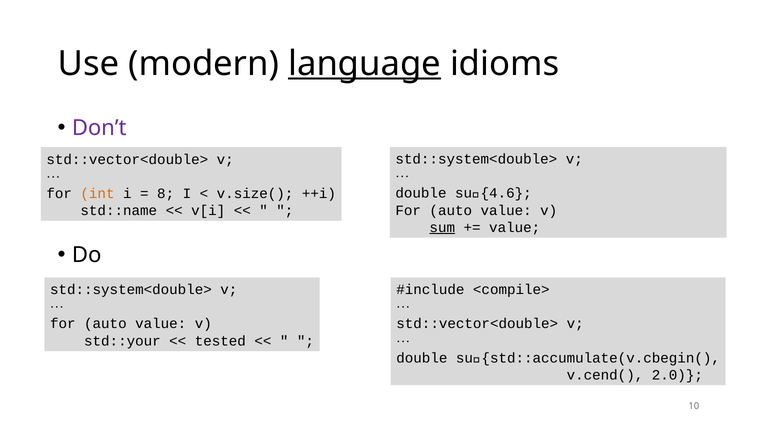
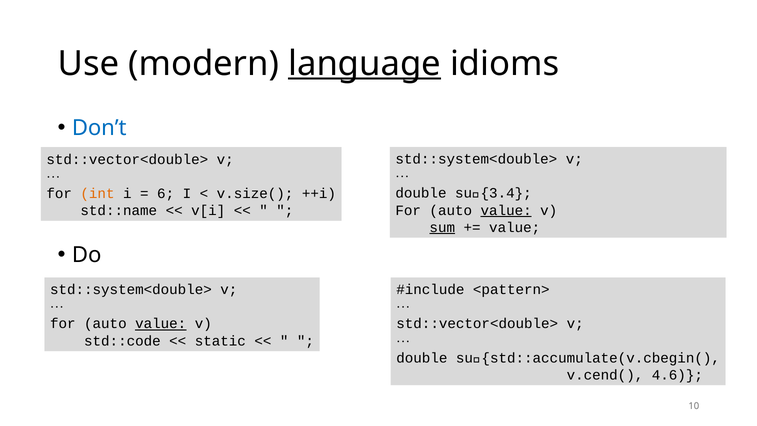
Don’t colour: purple -> blue (99, 128)
su₼{4.6: su₼{4.6 -> su₼{3.4 (493, 193)
8: 8 -> 6 (166, 193)
value underline: none -> present (506, 210)
<compile>: <compile> -> <pattern> (511, 290)
value underline: none -> present (161, 324)
std::your: std::your -> std::code (122, 341)
tested: tested -> static (220, 341)
2.0: 2.0 -> 4.6 (677, 375)
